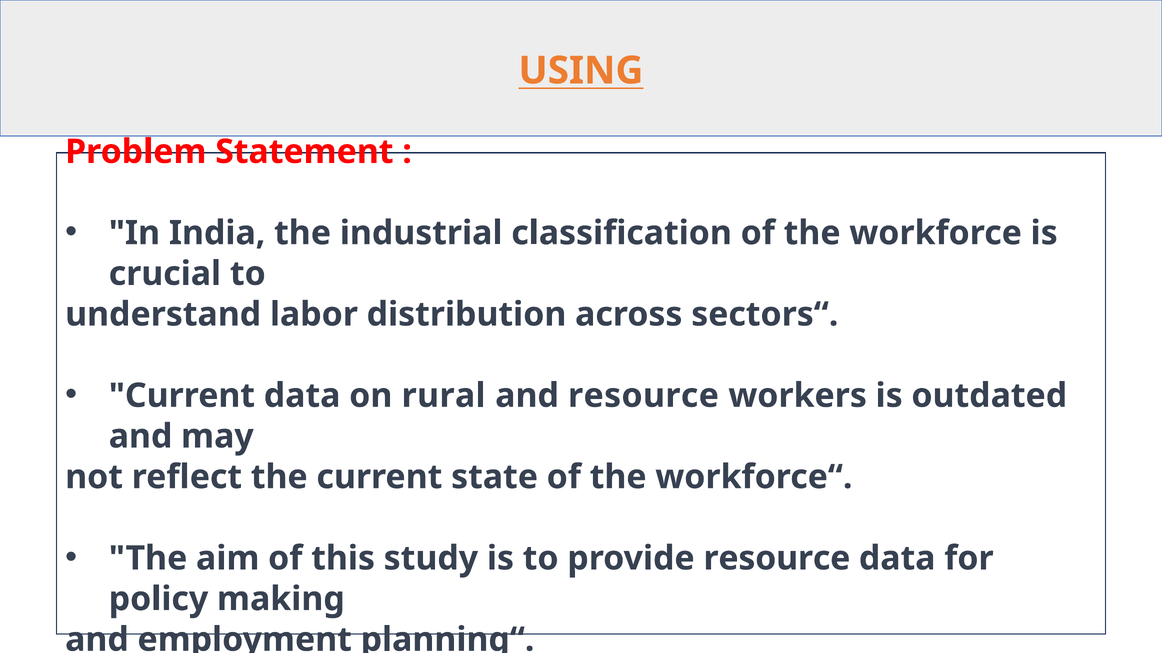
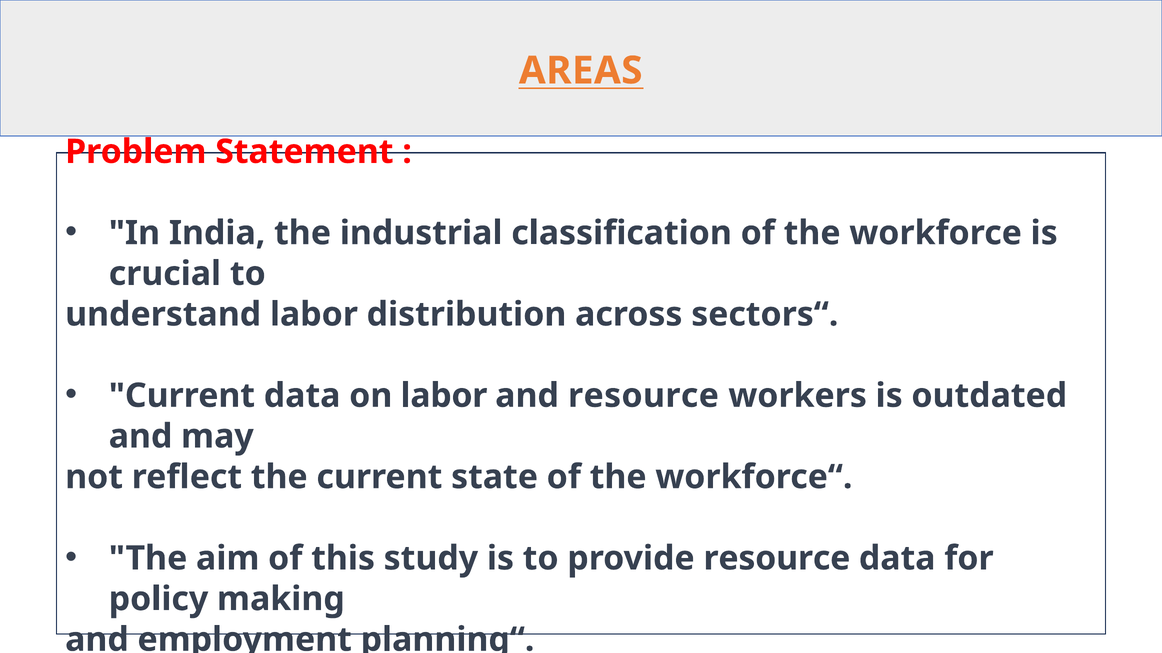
USING: USING -> AREAS (581, 71)
on rural: rural -> labor (444, 396)
